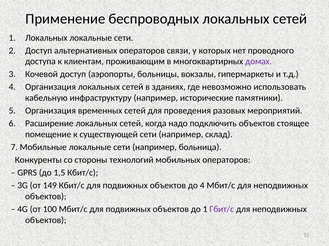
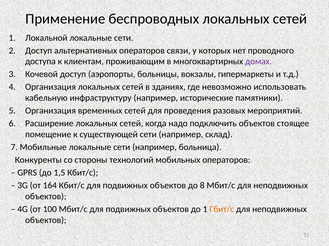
1 Локальных: Локальных -> Локальной (46, 38)
149: 149 -> 164 (50, 186)
до 4: 4 -> 8 (202, 186)
Гбит/с colour: purple -> orange (222, 210)
